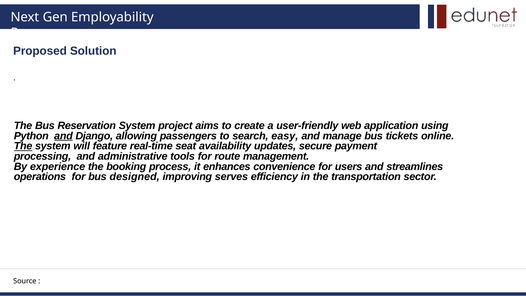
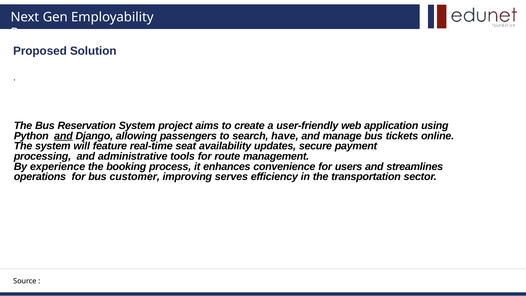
easy: easy -> have (285, 136)
The underline: present -> none (23, 146)
designed: designed -> customer (135, 177)
